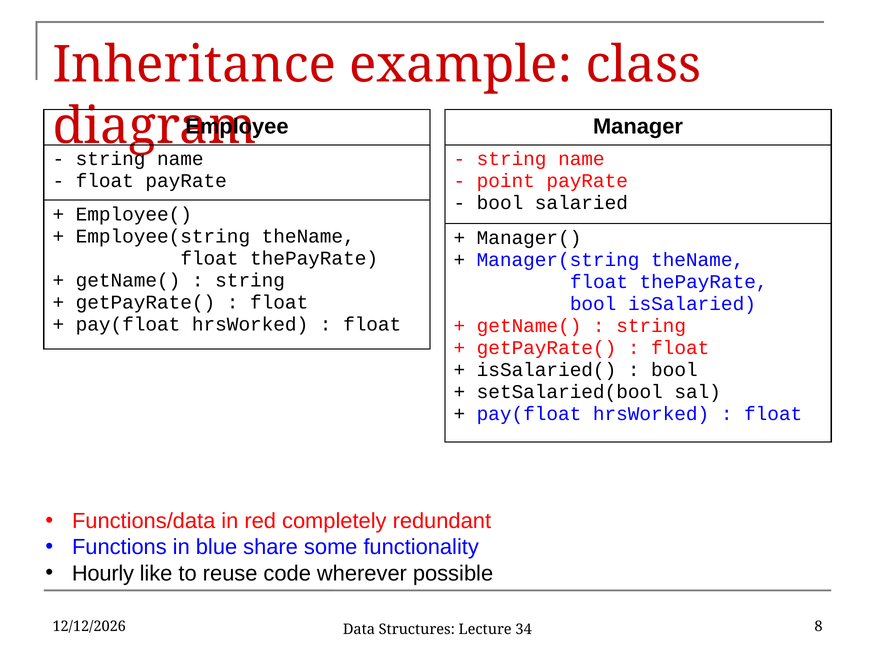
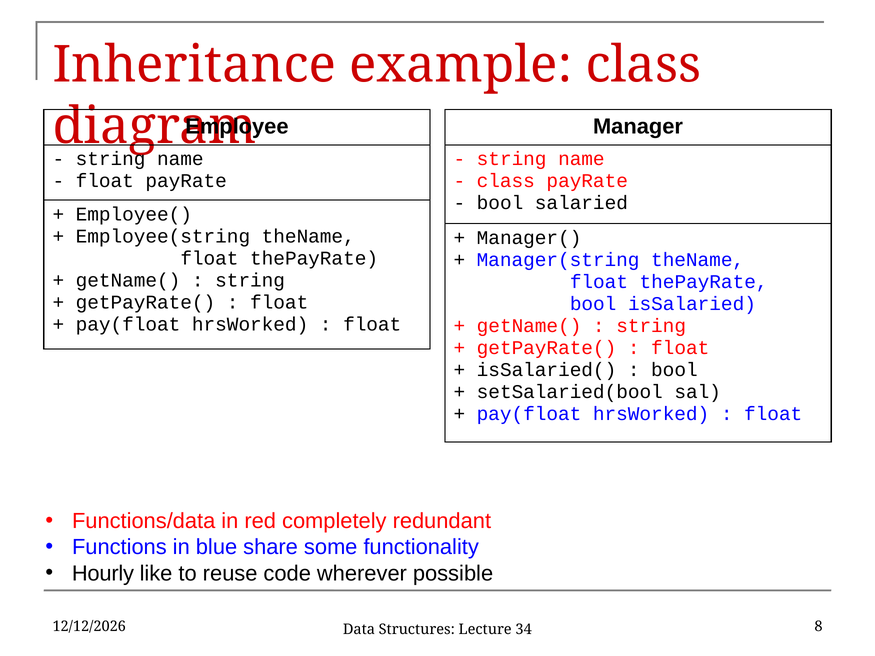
point: point -> class (506, 181)
